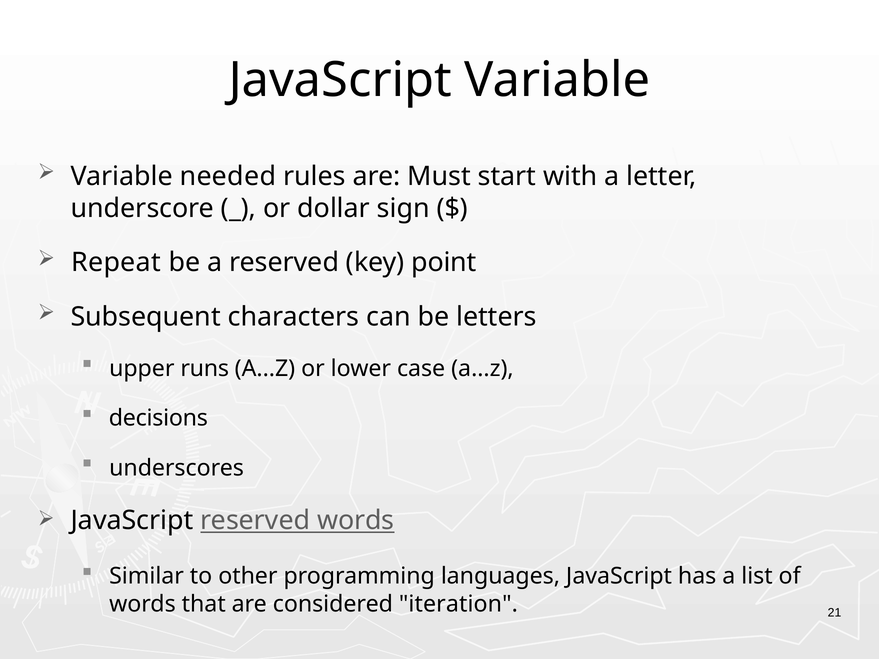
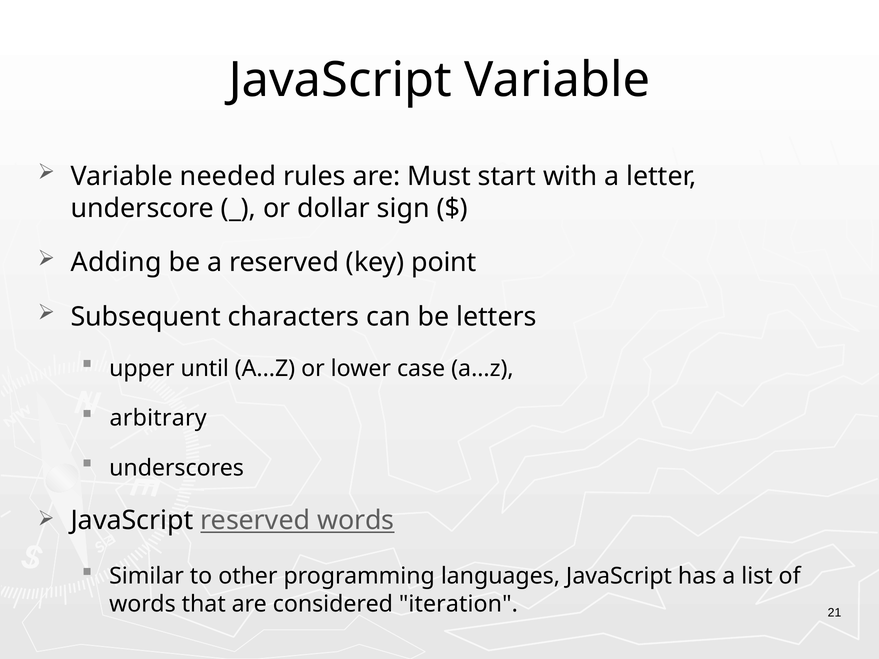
Repeat: Repeat -> Adding (116, 263)
runs: runs -> until (205, 369)
decisions: decisions -> arbitrary (158, 418)
